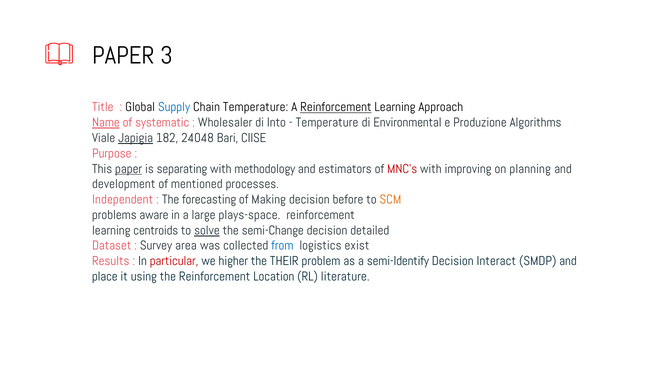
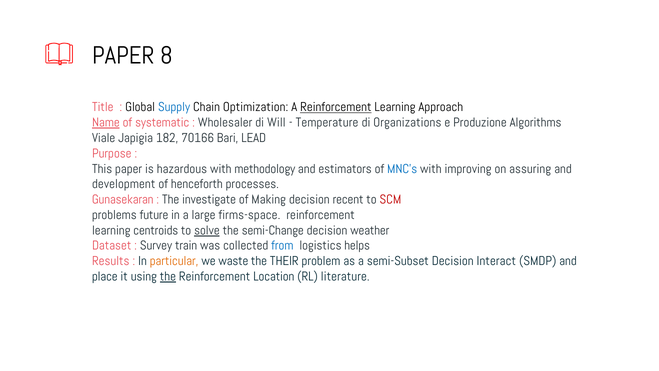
3: 3 -> 8 (166, 56)
Chain Temperature: Temperature -> Optimization (256, 107)
Into: Into -> Will (276, 122)
Environmental: Environmental -> Organizations (407, 122)
Japigia underline: present -> none (136, 138)
24048: 24048 -> 70166 (198, 138)
CIISE: CIISE -> LEAD (254, 138)
paper underline: present -> none (129, 169)
separating: separating -> hazardous (182, 169)
MNC’s colour: red -> blue (402, 169)
planning: planning -> assuring (530, 169)
mentioned: mentioned -> henceforth (197, 184)
Independent: Independent -> Gunasekaran (123, 199)
forecasting: forecasting -> investigate (209, 199)
before: before -> recent (348, 199)
SCM colour: orange -> red (390, 199)
aware: aware -> future (154, 215)
plays-space: plays-space -> firms-space (249, 215)
detailed: detailed -> weather (370, 230)
area: area -> train (186, 246)
exist: exist -> helps (357, 246)
particular colour: red -> orange (174, 261)
higher: higher -> waste (233, 261)
semi-Identify: semi-Identify -> semi-Subset (398, 261)
the underline: none -> present (168, 276)
